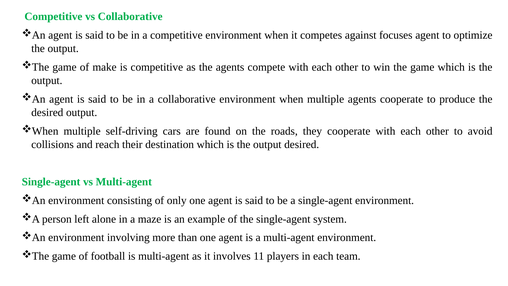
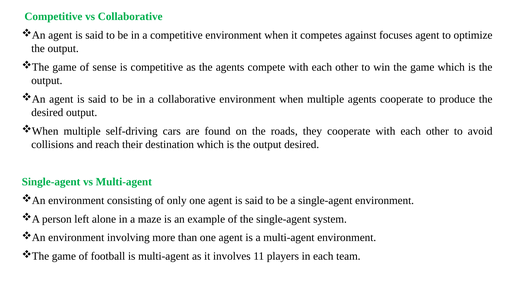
make: make -> sense (105, 67)
